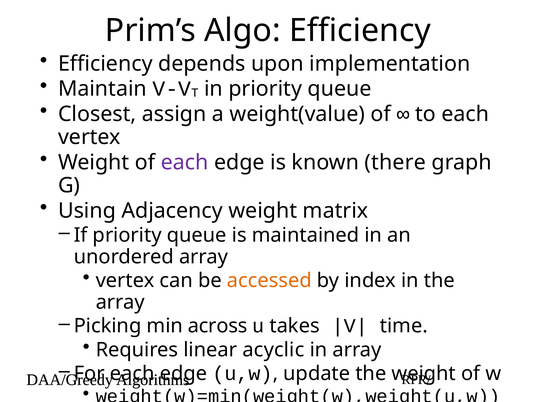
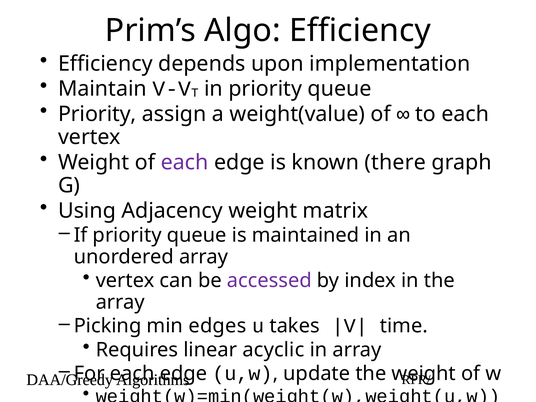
Closest: Closest -> Priority (97, 114)
accessed colour: orange -> purple (269, 281)
across: across -> edges (217, 326)
